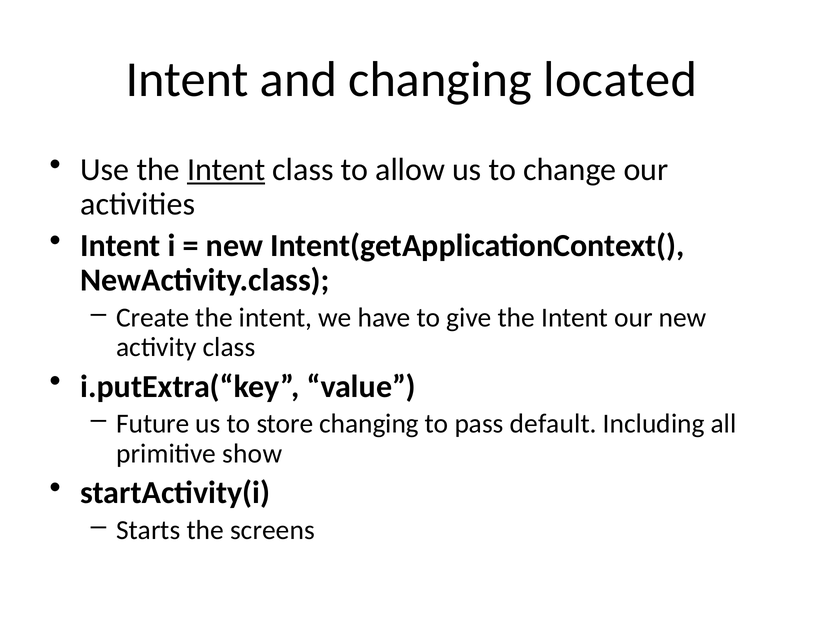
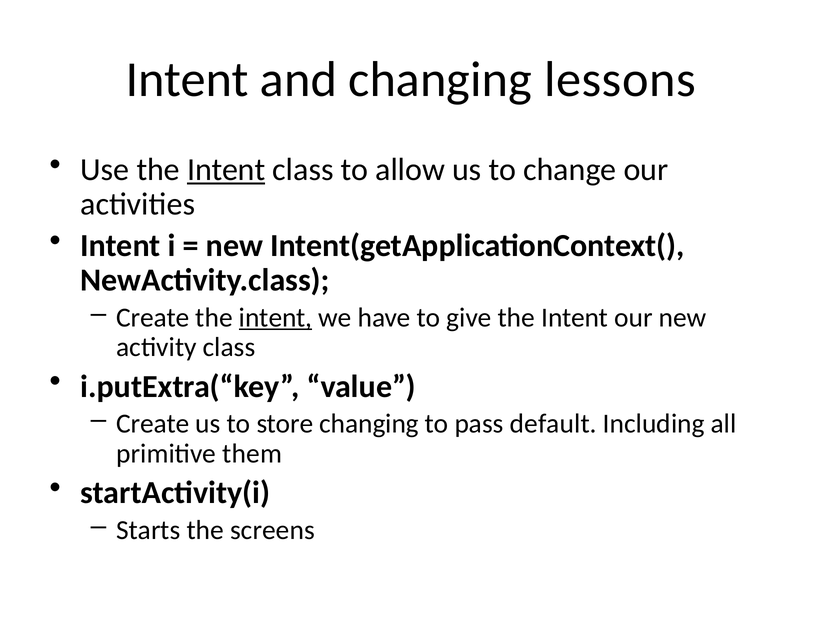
located: located -> lessons (620, 80)
intent underline: none -> present (276, 318)
Future: Future -> Create (153, 424)
show: show -> them (252, 453)
